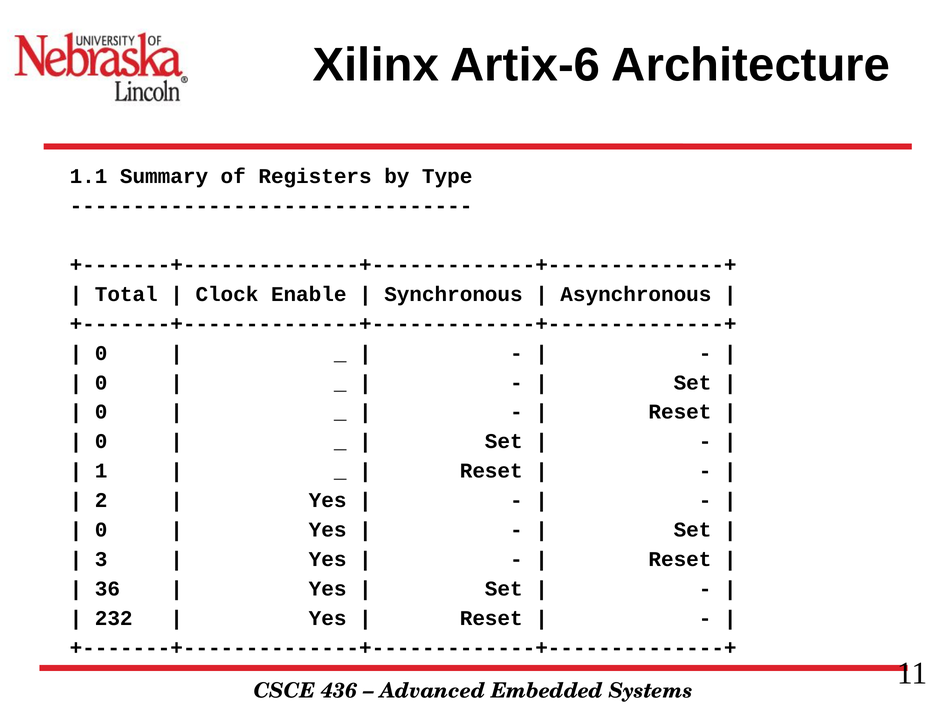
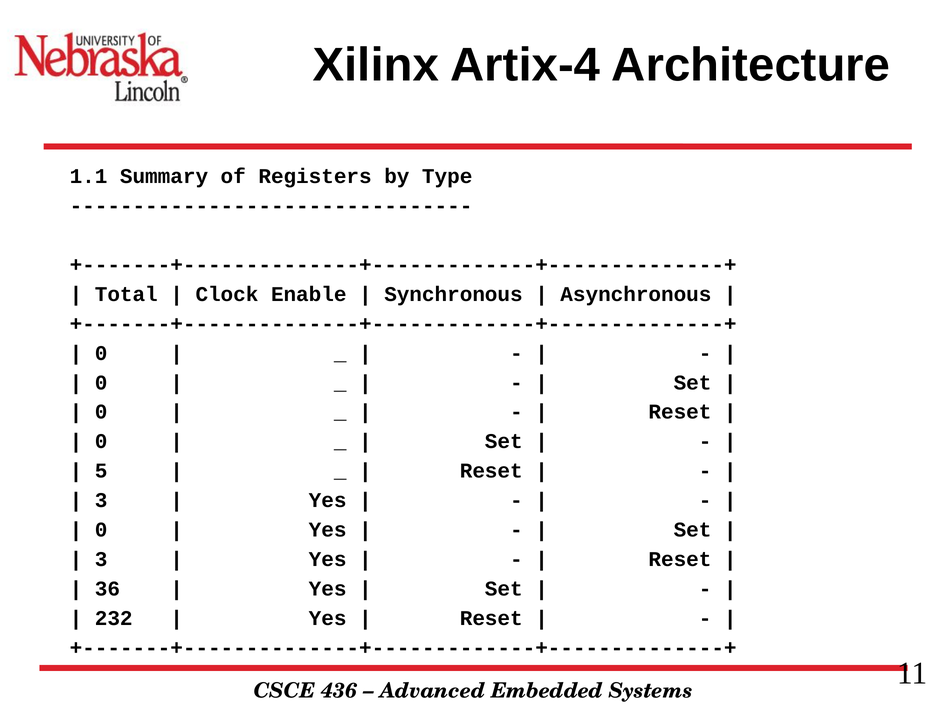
Artix-6: Artix-6 -> Artix-4 (525, 65)
1: 1 -> 5 (101, 471)
2: 2 -> 3 (101, 501)
